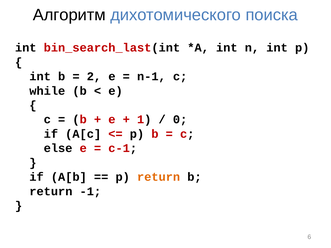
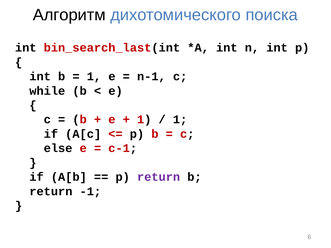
2: 2 -> 1 (94, 77)
0: 0 -> 1 (180, 120)
return colour: orange -> purple (159, 177)
